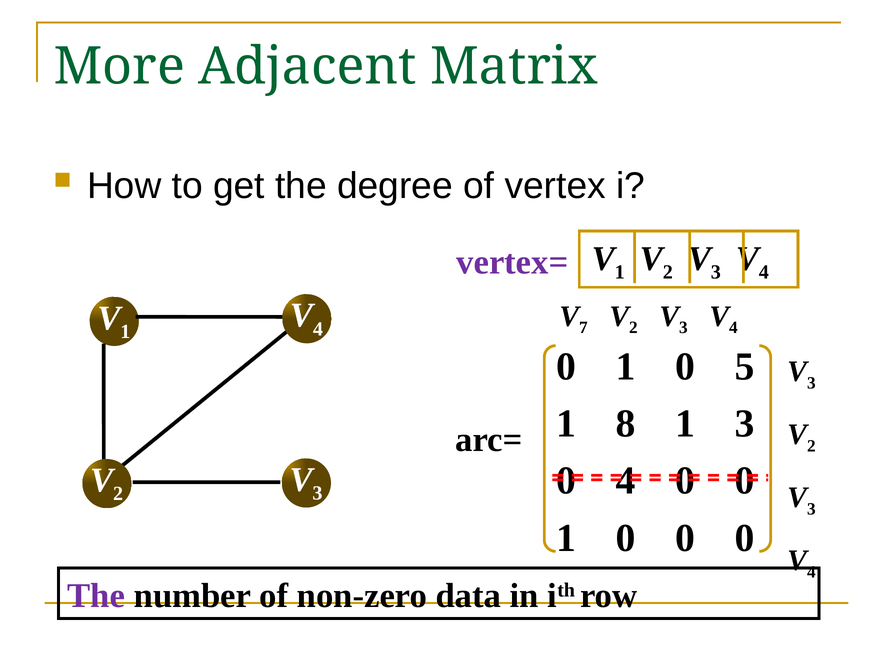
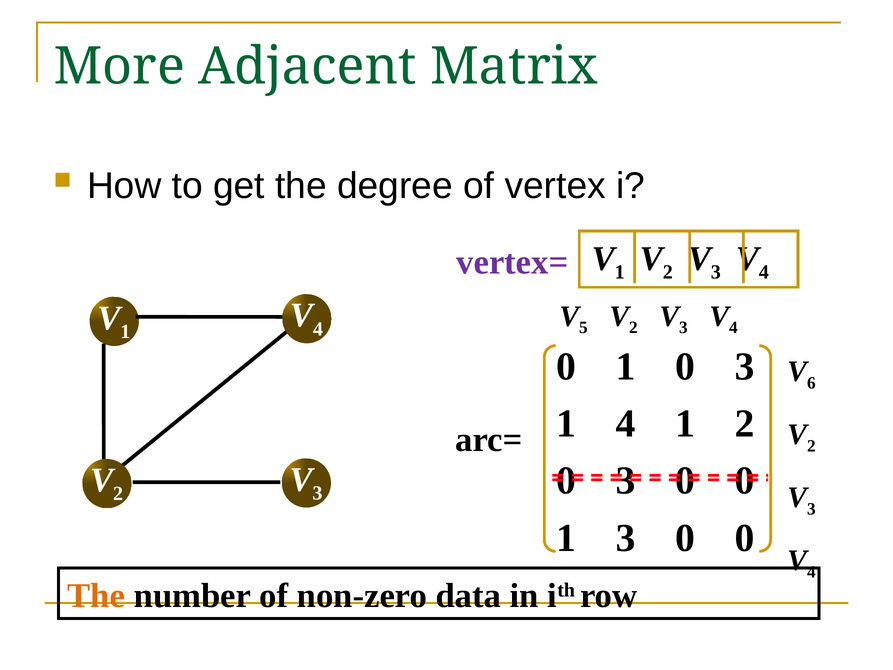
7: 7 -> 5 (583, 328)
1 0 5: 5 -> 3 (745, 366)
3: 3 -> 6 (811, 383)
1 8: 8 -> 4 (626, 423)
1 3: 3 -> 2 (745, 423)
4: 4 -> 3 (626, 481)
0: 0 -> 3 (626, 538)
The colour: purple -> orange (96, 595)
